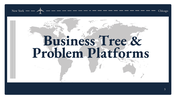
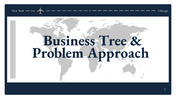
Platforms: Platforms -> Approach (118, 53)
